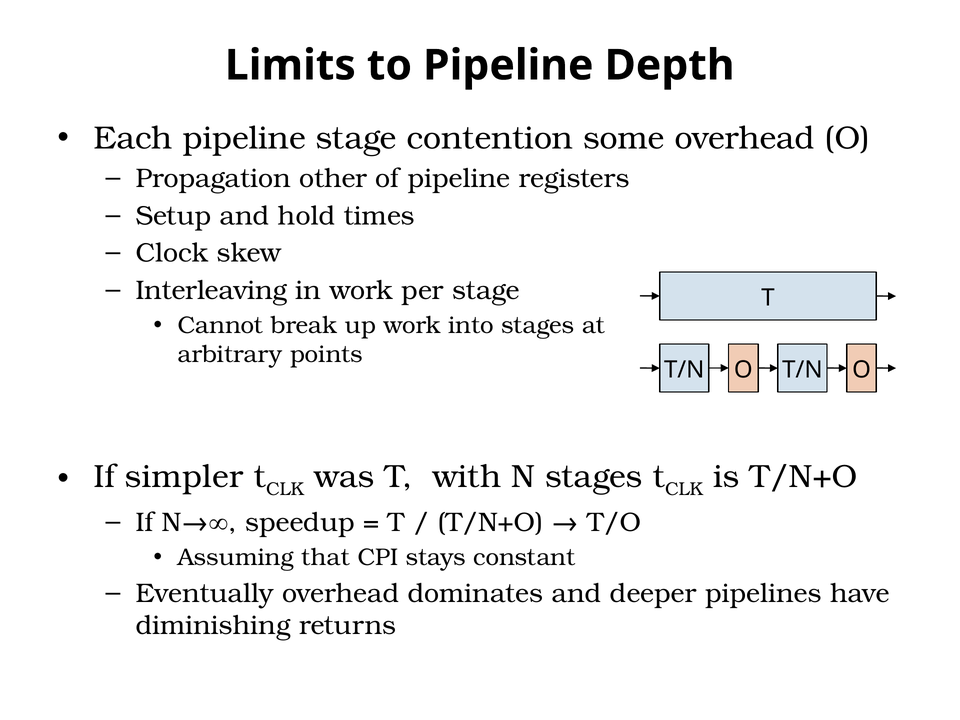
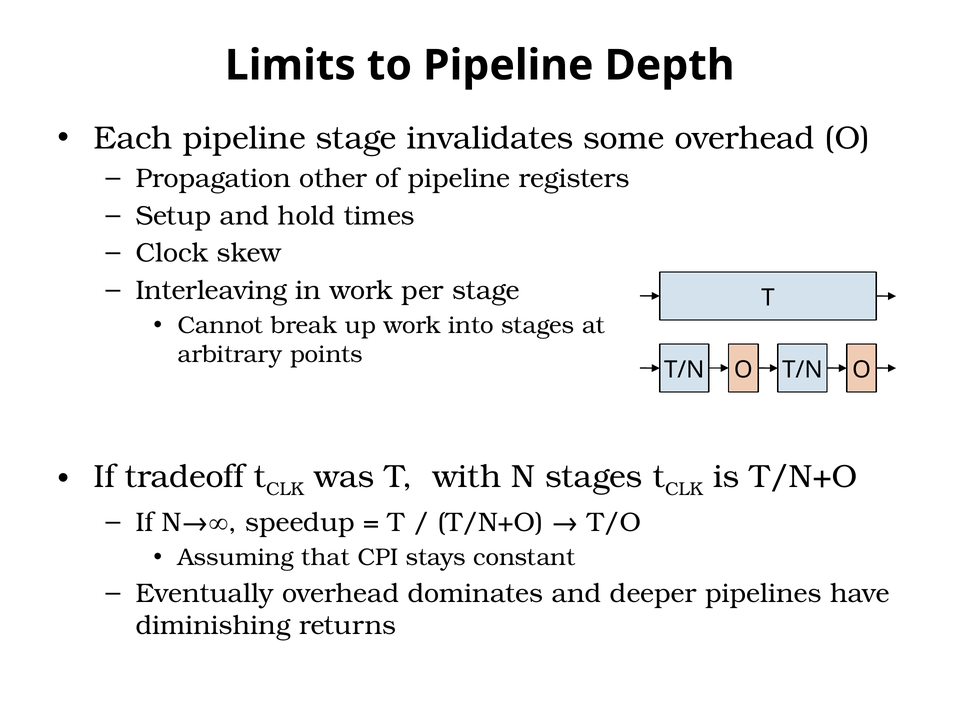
contention: contention -> invalidates (490, 138)
simpler: simpler -> tradeoff (184, 477)
